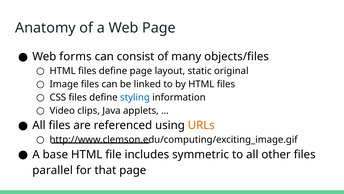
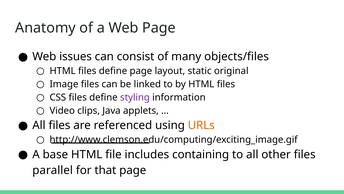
forms: forms -> issues (76, 57)
styling colour: blue -> purple (135, 97)
symmetric: symmetric -> containing (201, 154)
